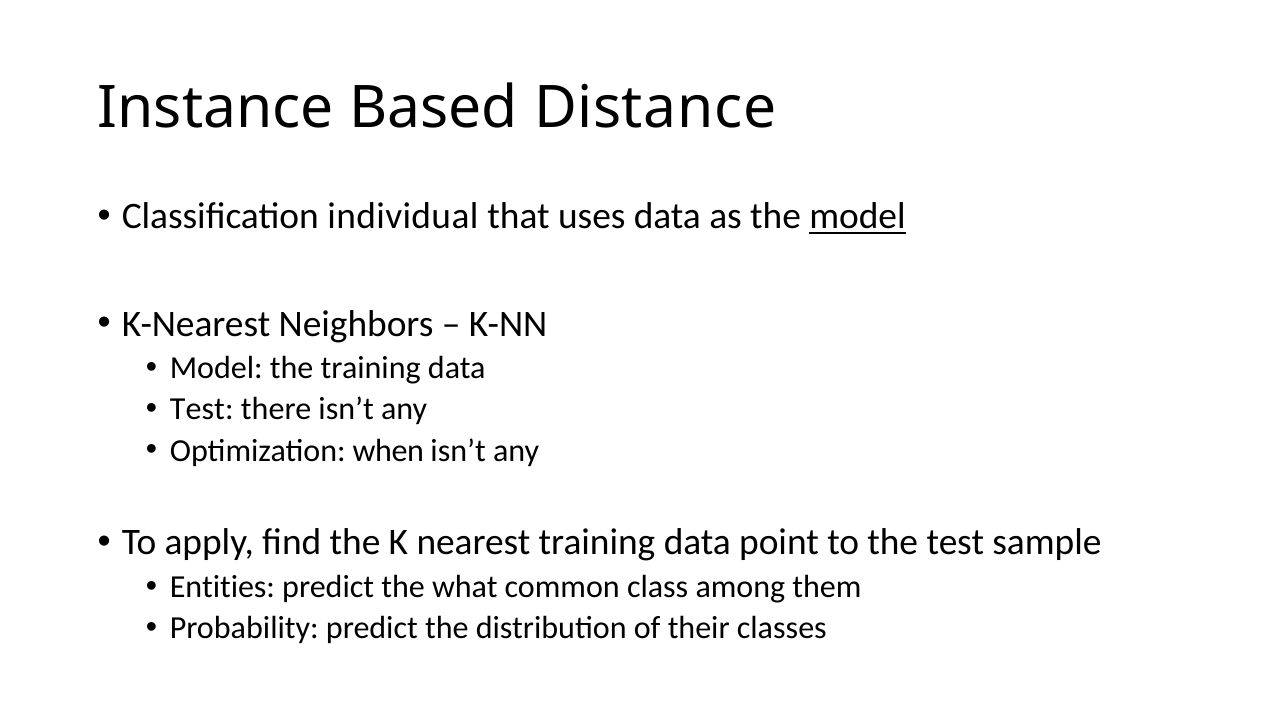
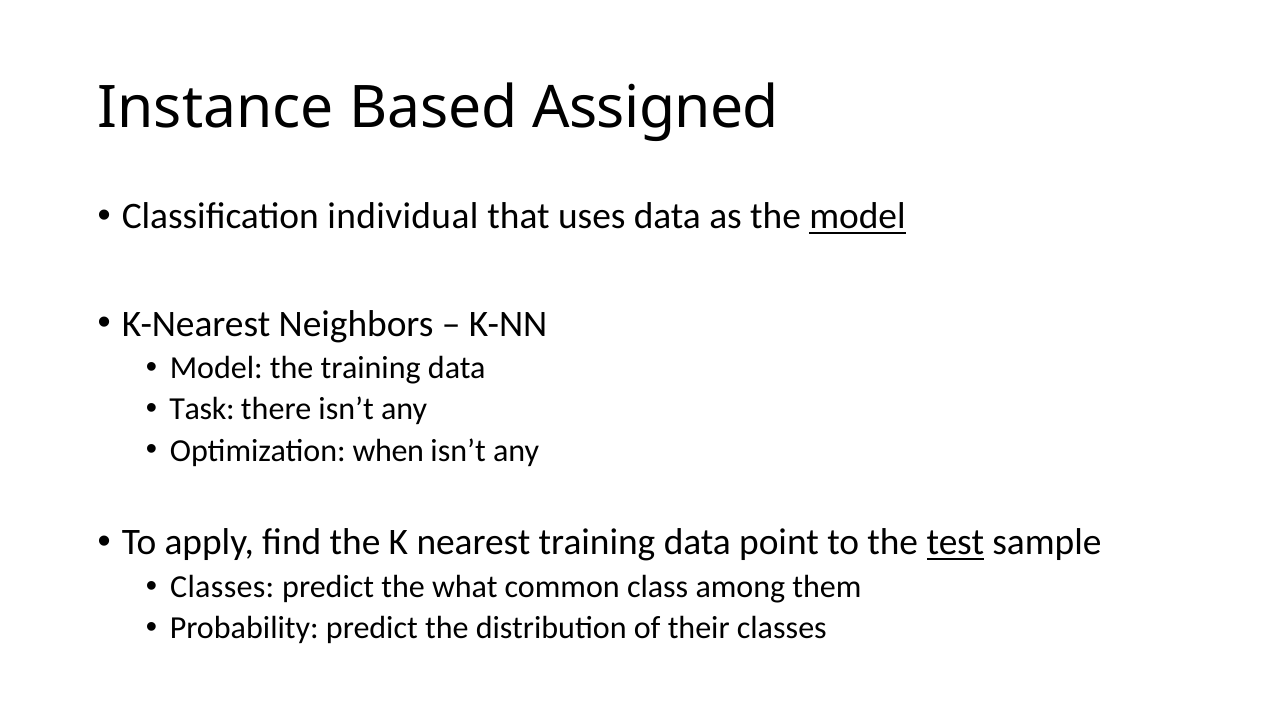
Distance: Distance -> Assigned (656, 108)
Test: Test -> Task (202, 409)
test underline: none -> present (955, 543)
Entities: Entities -> Classes (222, 587)
